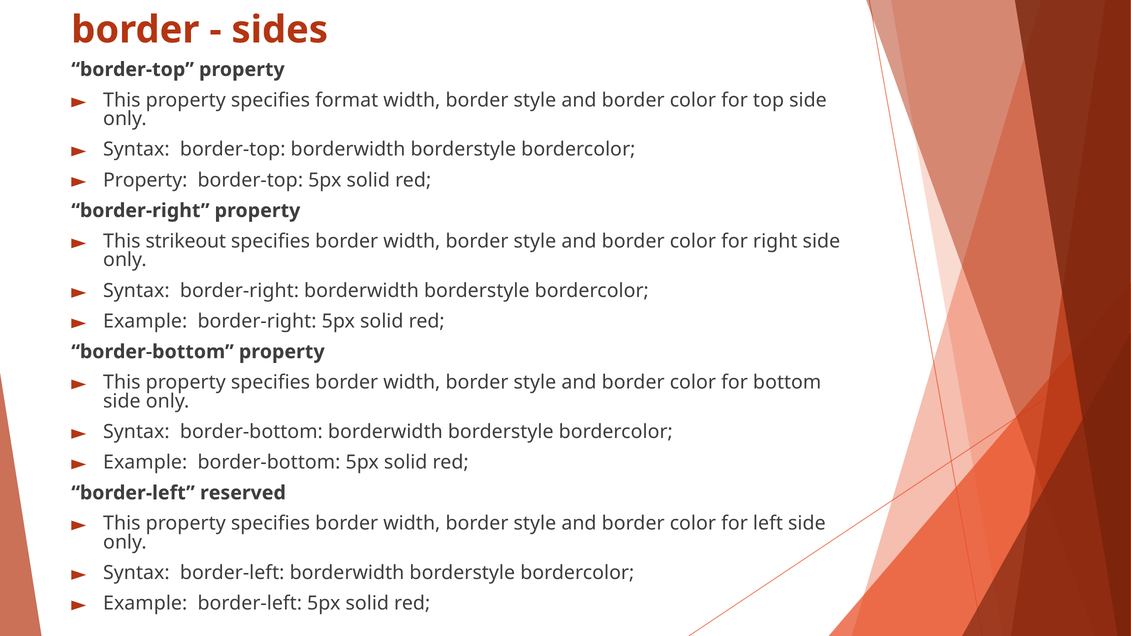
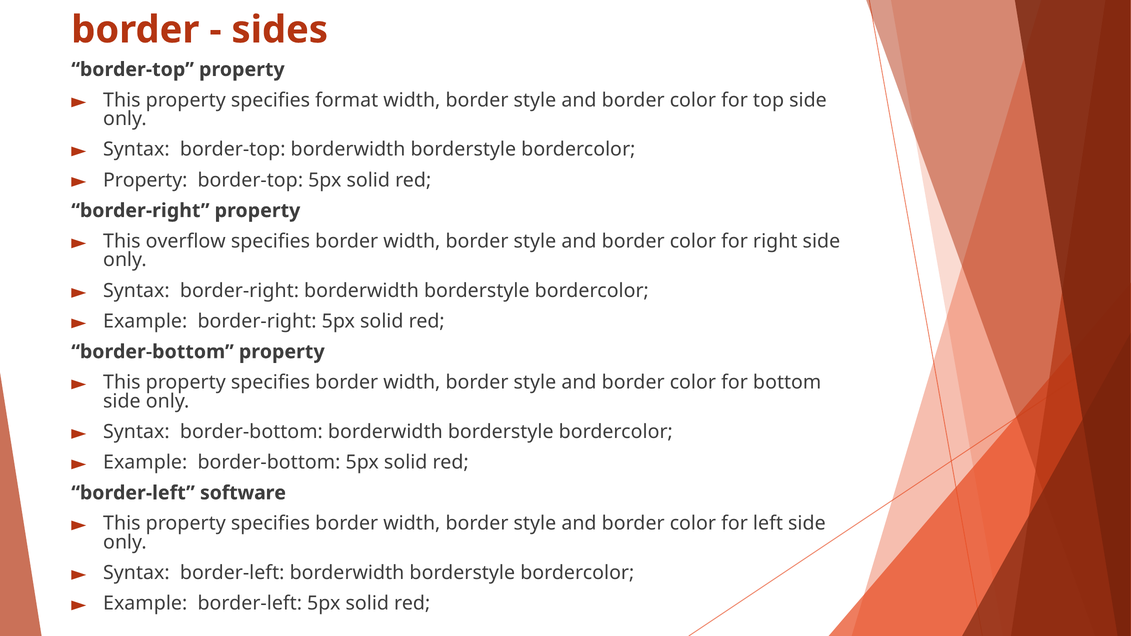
strikeout: strikeout -> overflow (186, 241)
reserved: reserved -> software (243, 493)
